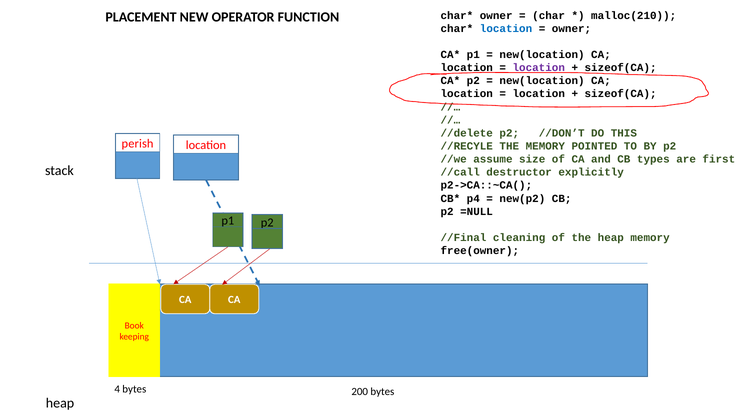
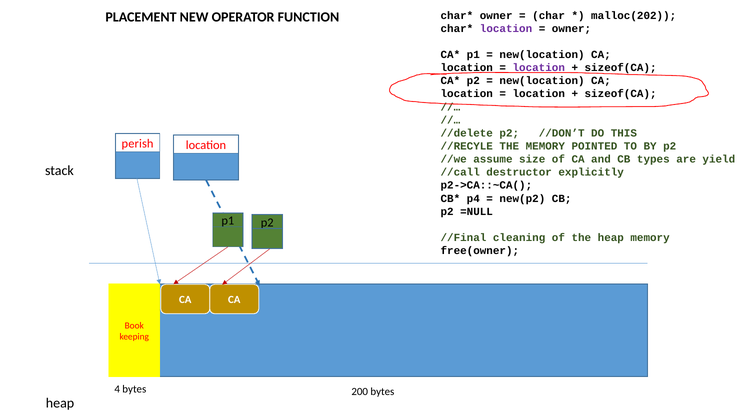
malloc(210: malloc(210 -> malloc(202 (634, 15)
location colour: blue -> purple (506, 29)
first: first -> yield (719, 159)
